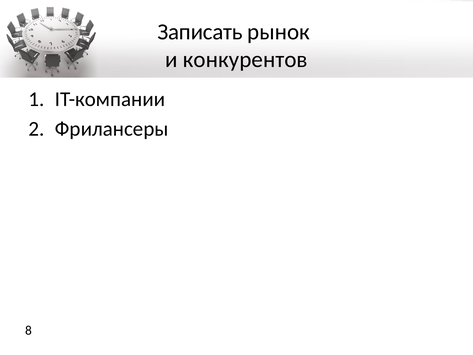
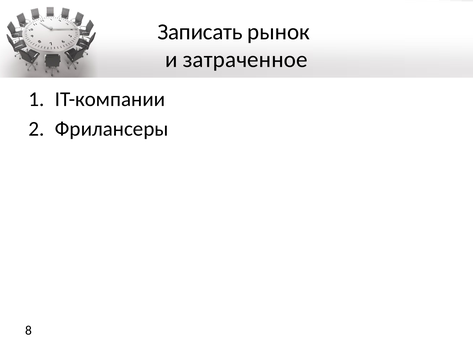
конкурентов: конкурентов -> затраченное (245, 60)
